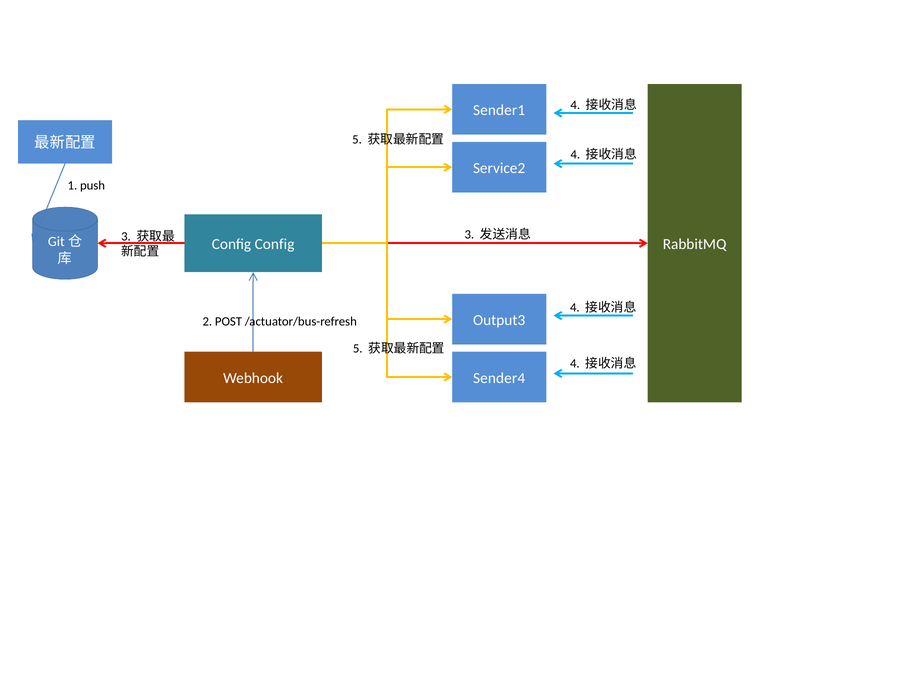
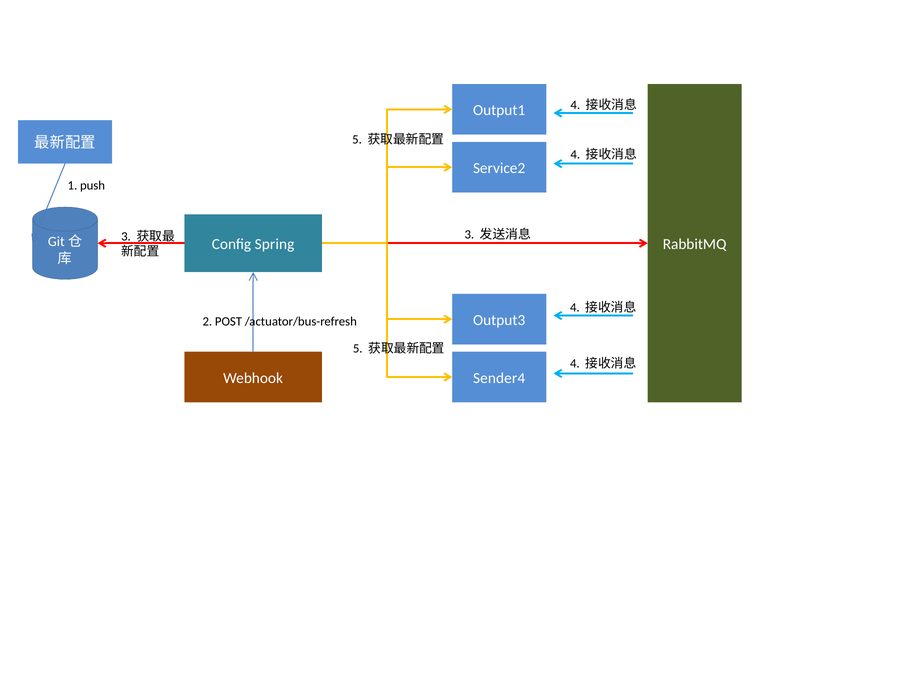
Sender1: Sender1 -> Output1 (499, 110)
Config Config: Config -> Spring (275, 244)
